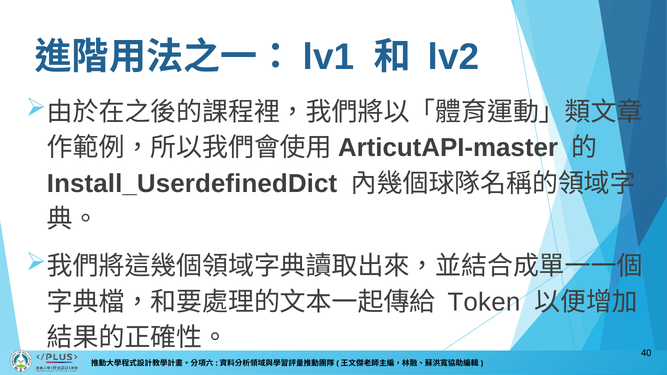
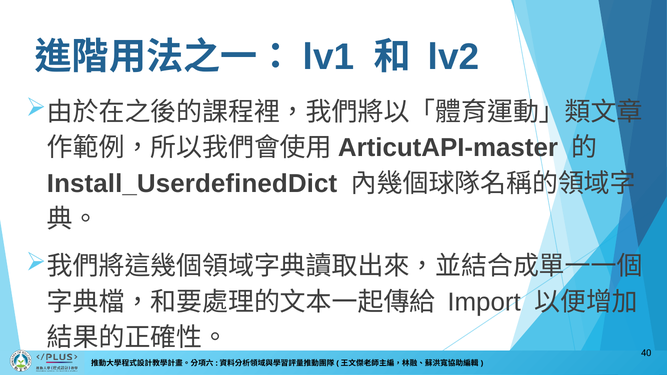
Token: Token -> Import (484, 302)
